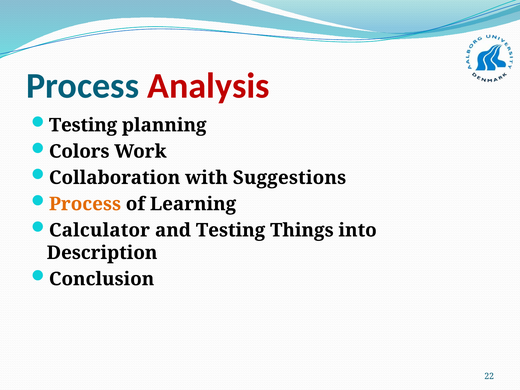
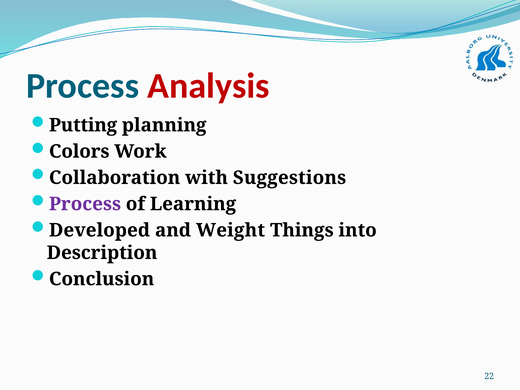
Testing: Testing -> Putting (83, 125)
Process colour: orange -> purple (85, 204)
Calculator: Calculator -> Developed (100, 230)
and Testing: Testing -> Weight (231, 230)
